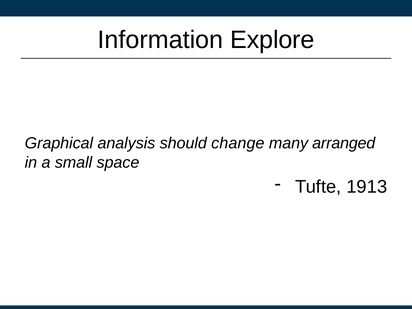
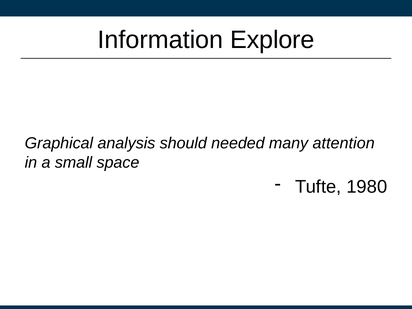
change: change -> needed (238, 143)
arranged: arranged -> attention (344, 143)
1913: 1913 -> 1980 (367, 187)
